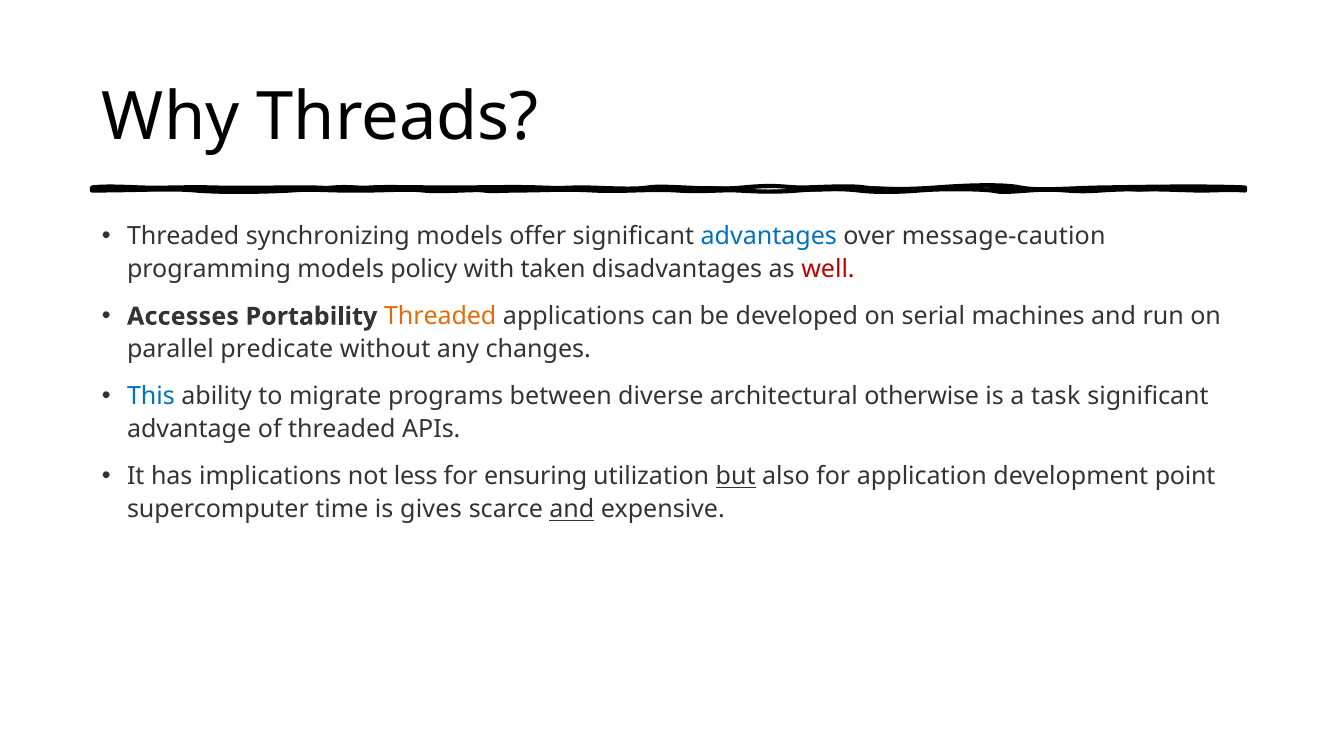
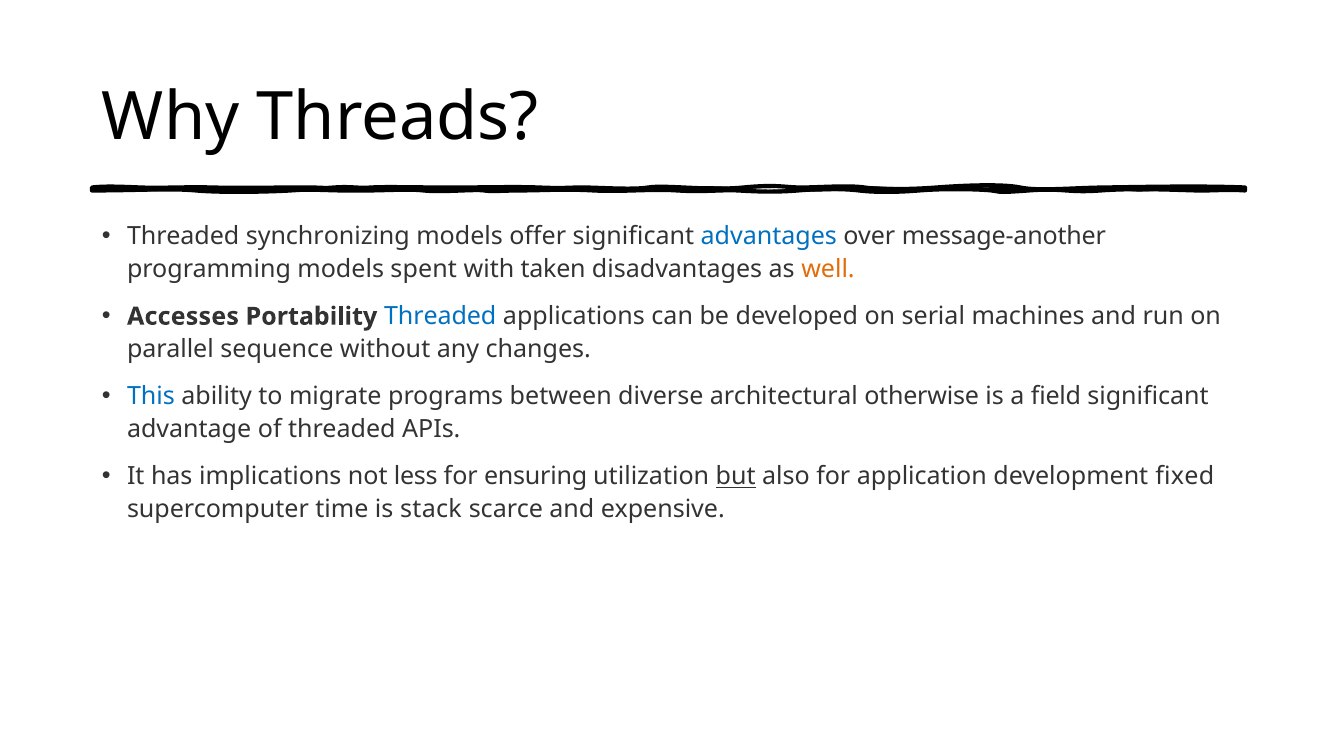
message-caution: message-caution -> message-another (1004, 236)
policy: policy -> spent (424, 269)
well colour: red -> orange (828, 269)
Threaded colour: orange -> blue (440, 316)
predicate: predicate -> sequence (277, 350)
task: task -> field (1056, 397)
point: point -> fixed (1185, 477)
gives: gives -> stack (431, 510)
and underline: present -> none (572, 510)
